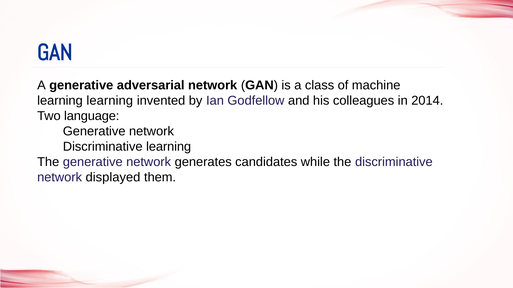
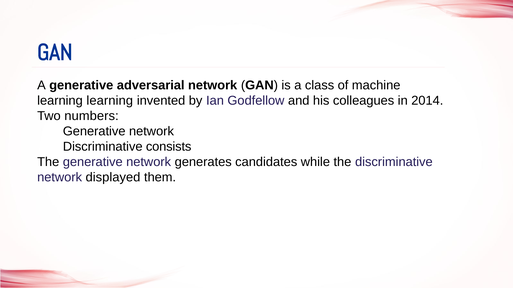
language: language -> numbers (92, 116)
Discriminative learning: learning -> consists (169, 147)
